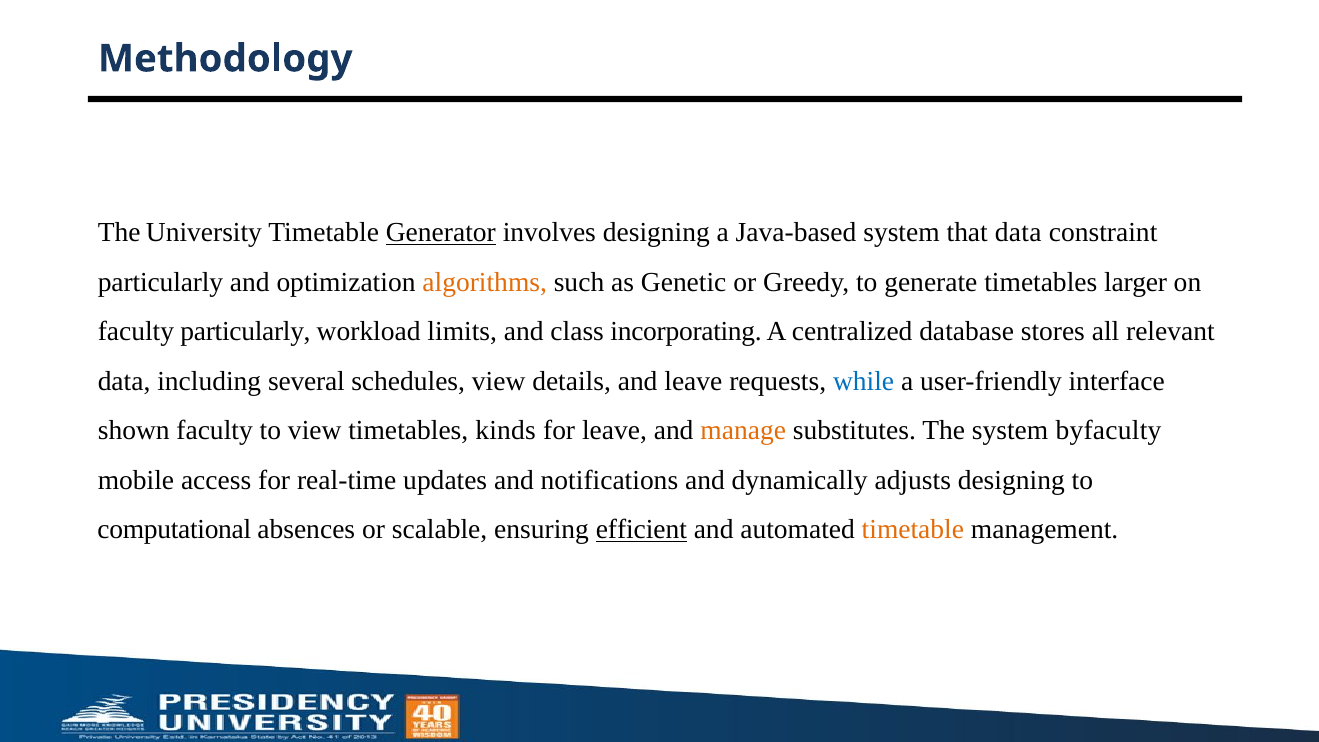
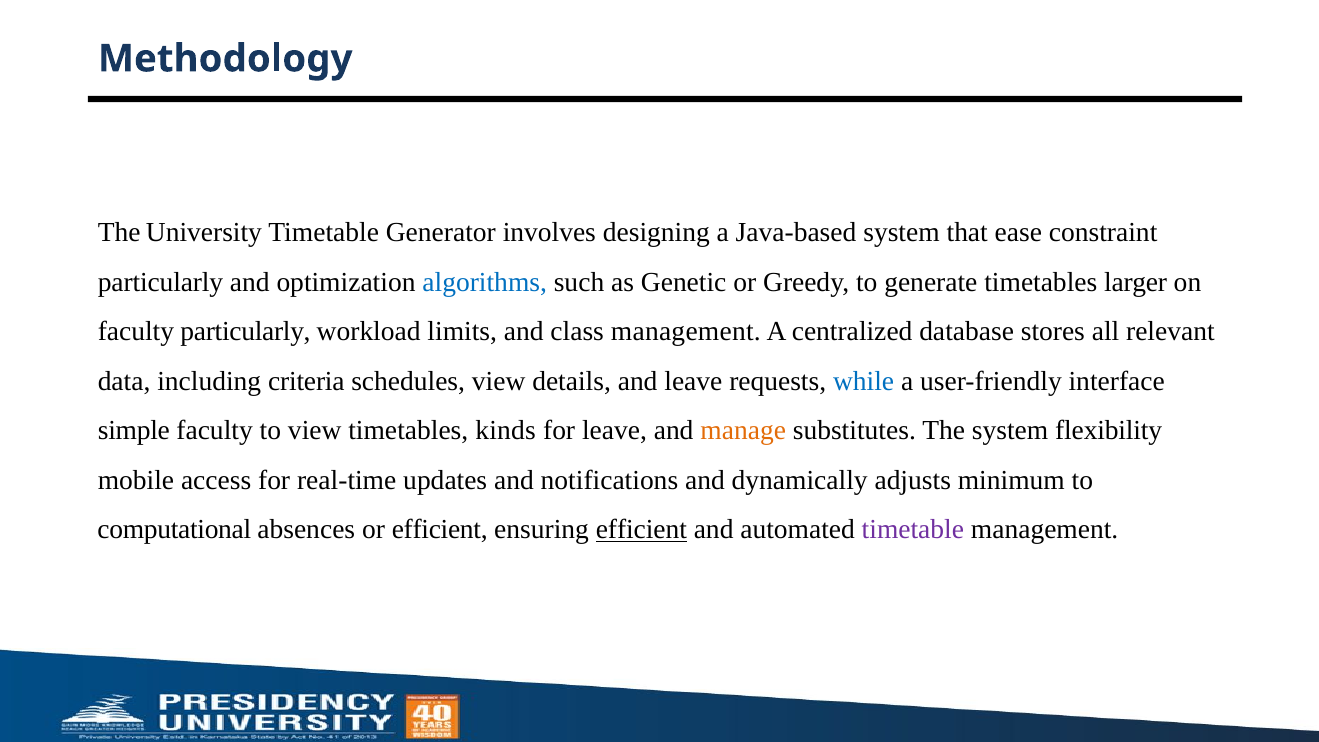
Generator underline: present -> none (441, 233)
that data: data -> ease (1018, 233)
algorithms colour: orange -> blue (485, 282)
class incorporating: incorporating -> management (686, 332)
several: several -> criteria (306, 381)
shown: shown -> simple (134, 431)
byfaculty: byfaculty -> flexibility (1109, 431)
adjusts designing: designing -> minimum (1011, 480)
or scalable: scalable -> efficient (440, 530)
timetable colour: orange -> purple (913, 530)
